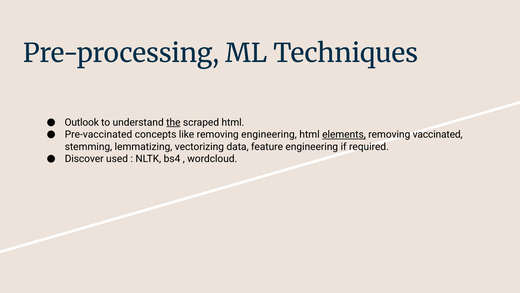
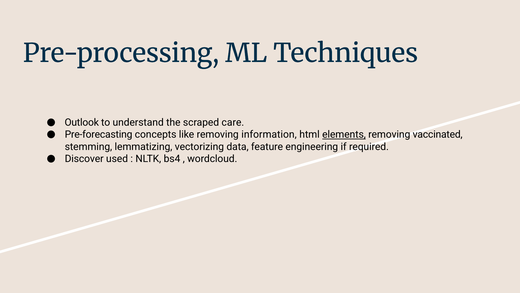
the underline: present -> none (173, 122)
scraped html: html -> care (233, 122)
Pre-vaccinated: Pre-vaccinated -> Pre-forecasting (99, 134)
removing engineering: engineering -> information (269, 134)
